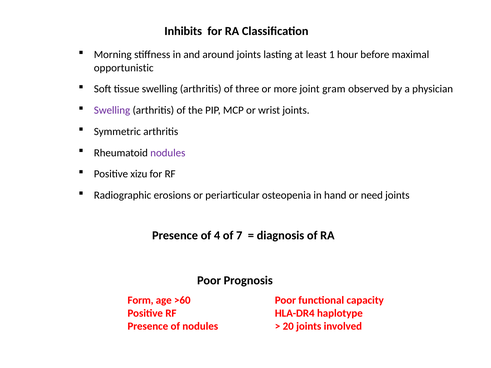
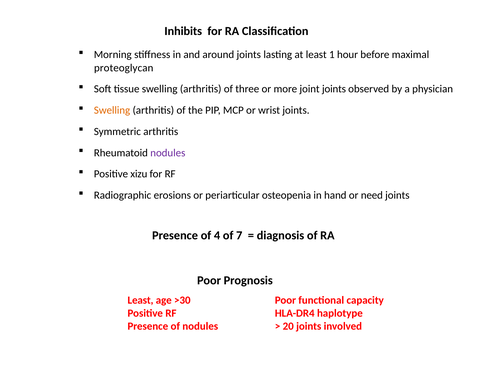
opportunistic: opportunistic -> proteoglycan (124, 68)
joint gram: gram -> joints (334, 89)
Swelling colour: purple -> orange (112, 110)
Form: Form -> Least (141, 300)
>60: >60 -> >30 (182, 300)
